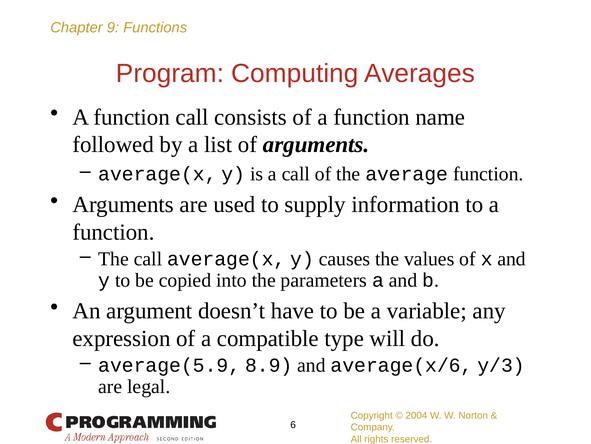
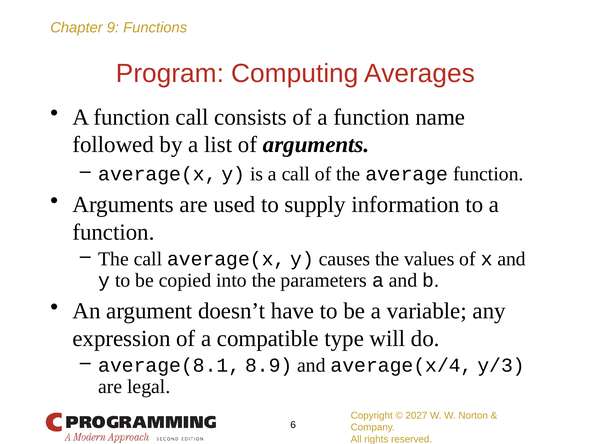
average(5.9: average(5.9 -> average(8.1 (169, 365)
average(x/6: average(x/6 -> average(x/4 (402, 365)
2004: 2004 -> 2027 (416, 415)
